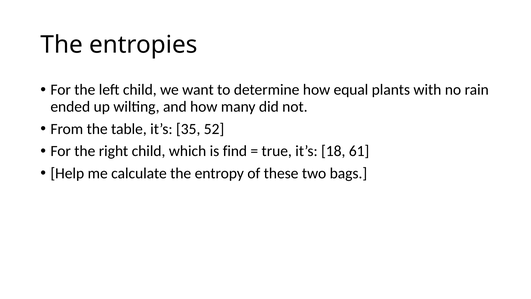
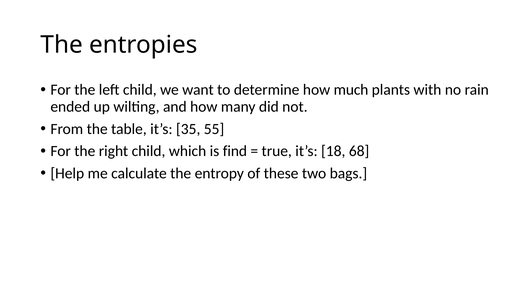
equal: equal -> much (351, 90)
52: 52 -> 55 (214, 129)
61: 61 -> 68 (359, 151)
